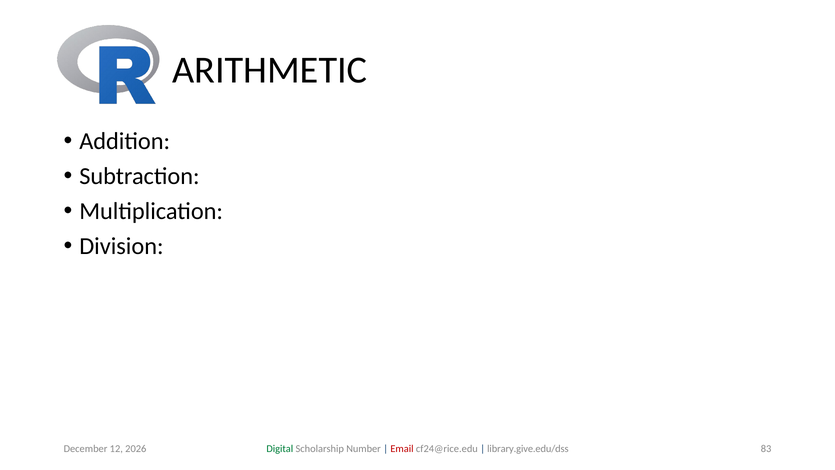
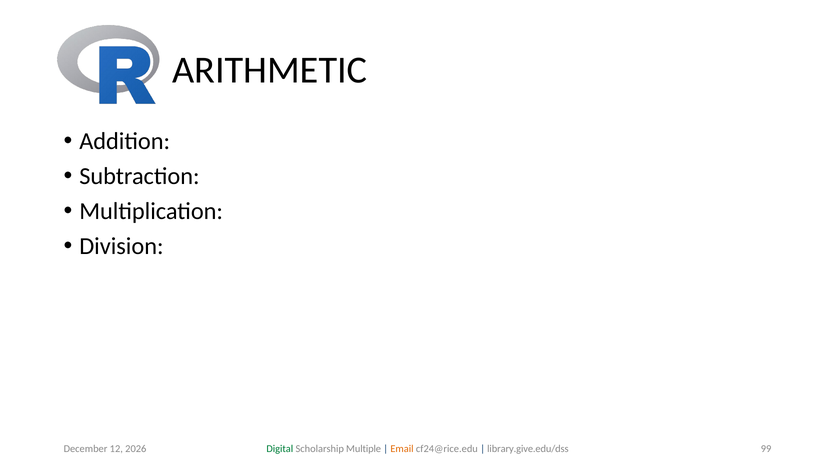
83: 83 -> 99 (766, 448)
Number: Number -> Multiple (364, 449)
Email colour: red -> orange (402, 449)
